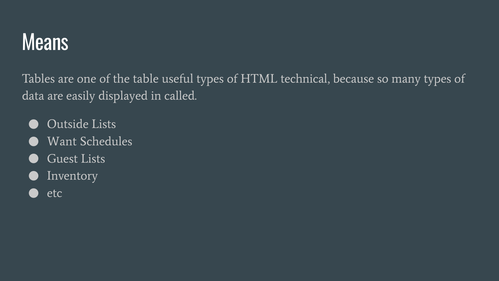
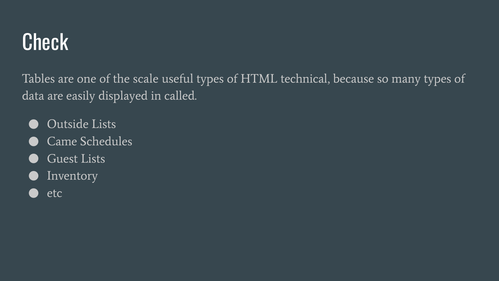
Means: Means -> Check (45, 43)
table: table -> scale (146, 78)
Want: Want -> Came (62, 141)
